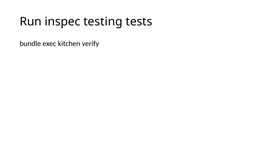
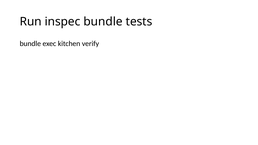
inspec testing: testing -> bundle (103, 22)
